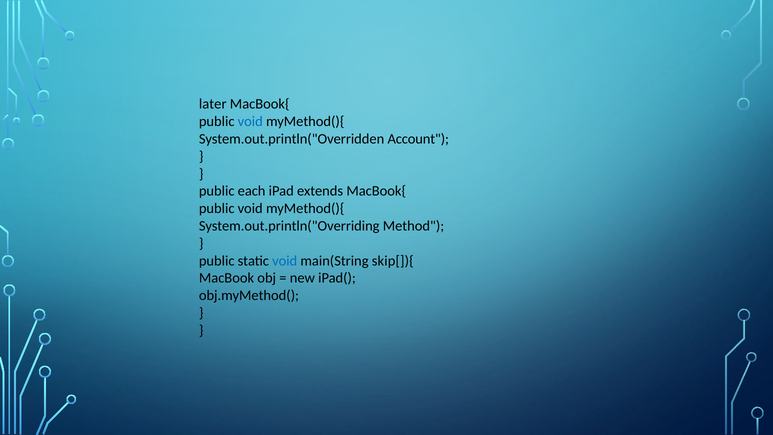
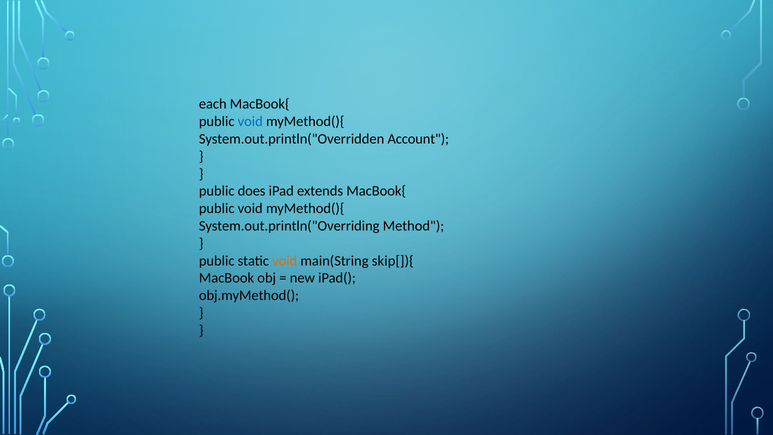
later: later -> each (213, 104)
each: each -> does (252, 191)
void colour: blue -> orange (285, 261)
